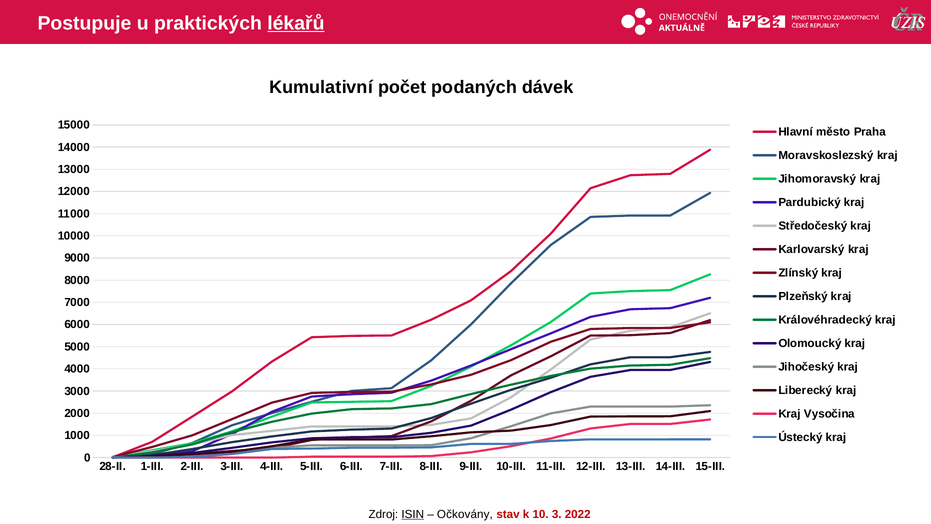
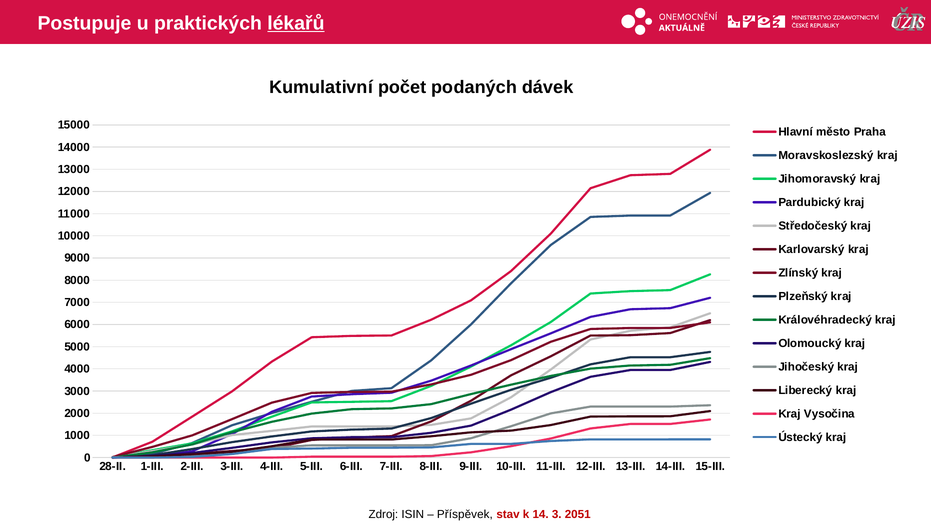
ISIN underline: present -> none (413, 514)
Očkovány: Očkovány -> Příspěvek (465, 514)
10: 10 -> 14 (541, 514)
2022: 2022 -> 2051 (578, 514)
